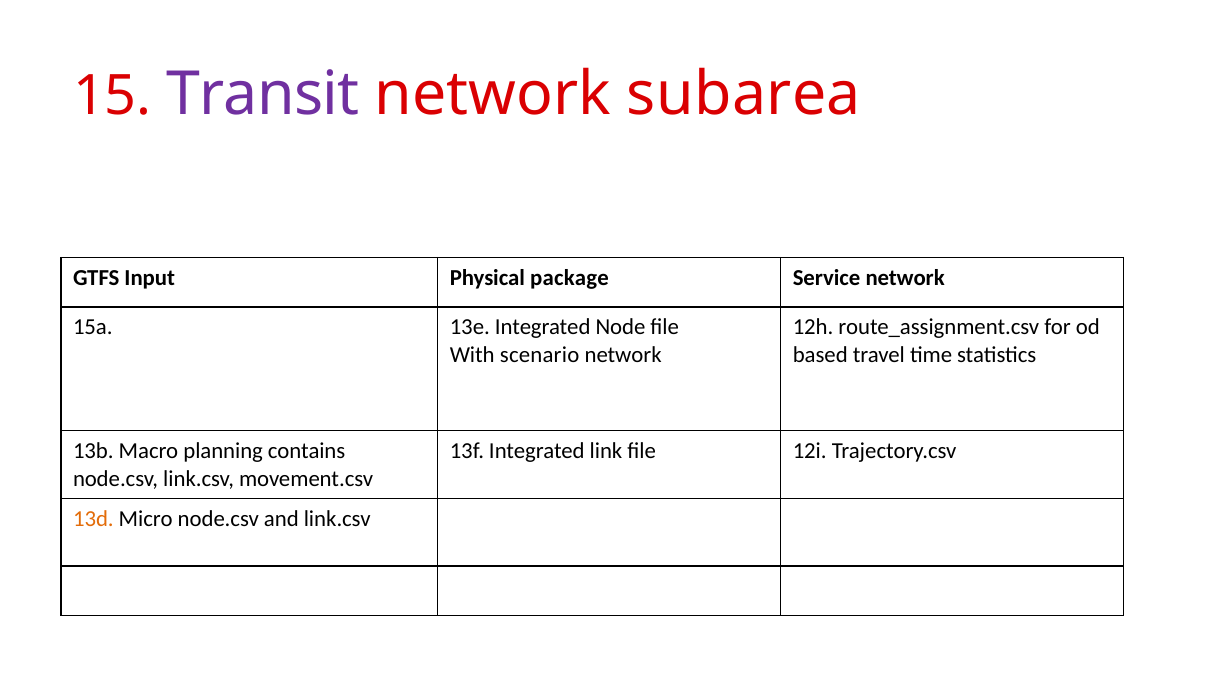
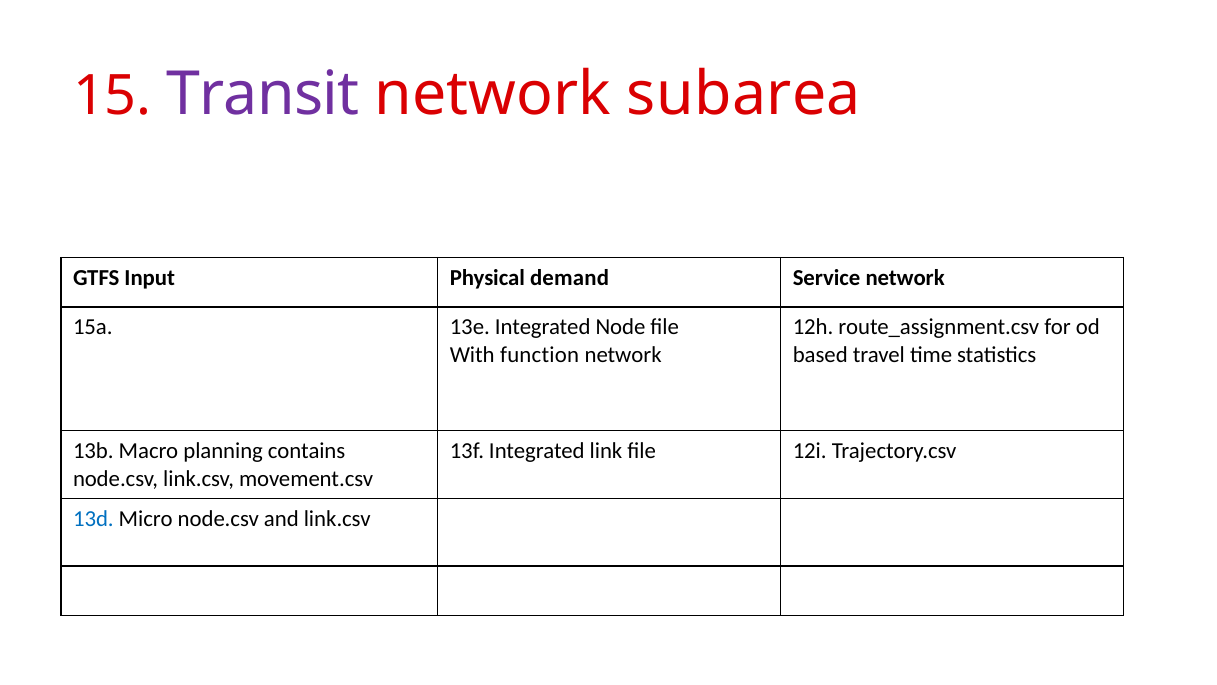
package: package -> demand (570, 278)
scenario: scenario -> function (540, 355)
13d colour: orange -> blue (93, 518)
